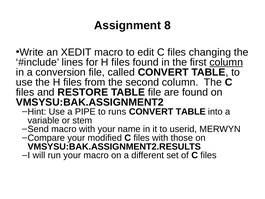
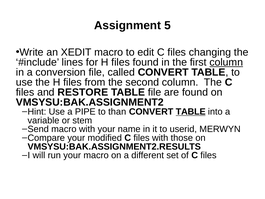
8: 8 -> 5 (167, 25)
runs: runs -> than (117, 112)
TABLE underline: none -> present (191, 112)
